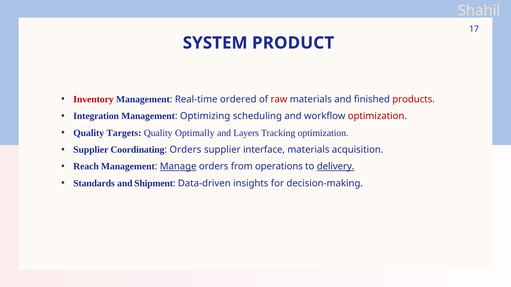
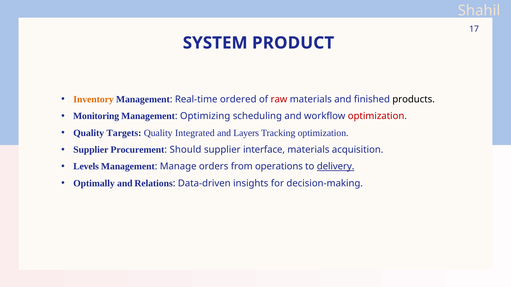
Inventory colour: red -> orange (93, 99)
products colour: red -> black (414, 99)
Integration: Integration -> Monitoring (96, 116)
Optimally: Optimally -> Integrated (195, 133)
Coordinating: Coordinating -> Procurement (137, 150)
Orders: Orders -> Should (185, 150)
Reach: Reach -> Levels (86, 167)
Manage underline: present -> none (178, 167)
Standards: Standards -> Optimally (94, 184)
Shipment: Shipment -> Relations (154, 184)
